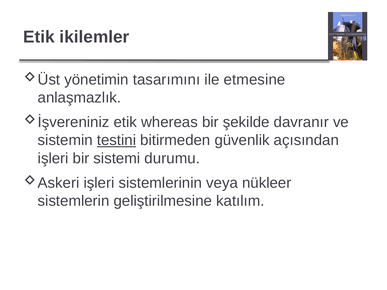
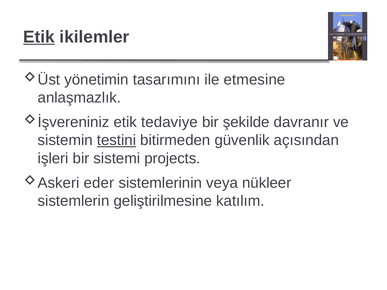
Etik underline: none -> present (39, 37)
whereas: whereas -> tedaviye (169, 122)
durumu: durumu -> projects (172, 158)
işleri: işleri -> eder (99, 183)
